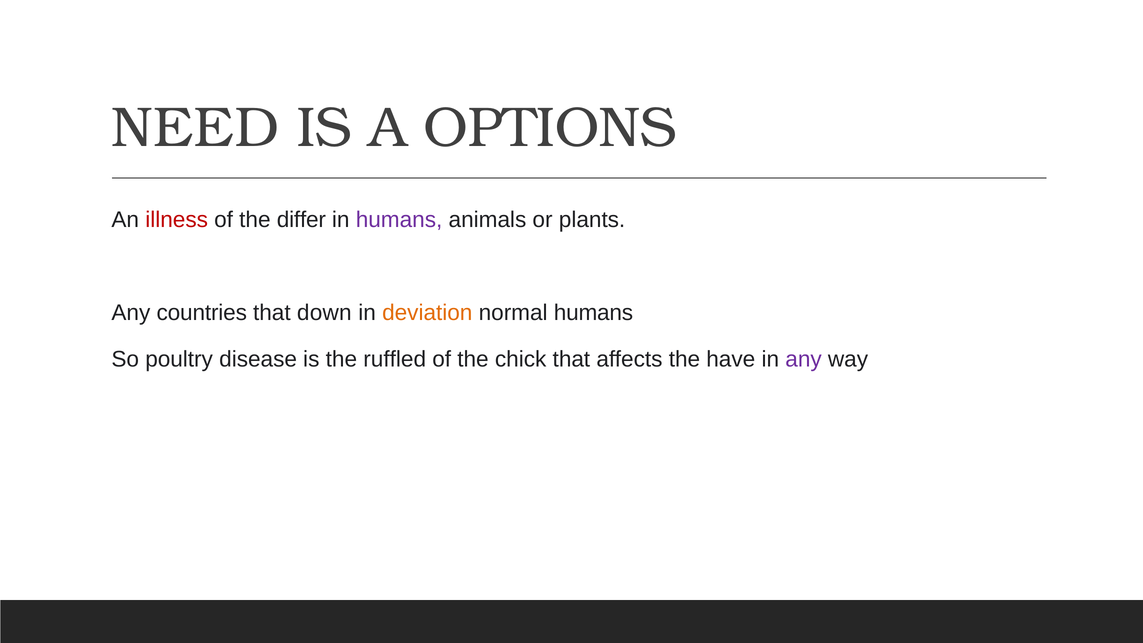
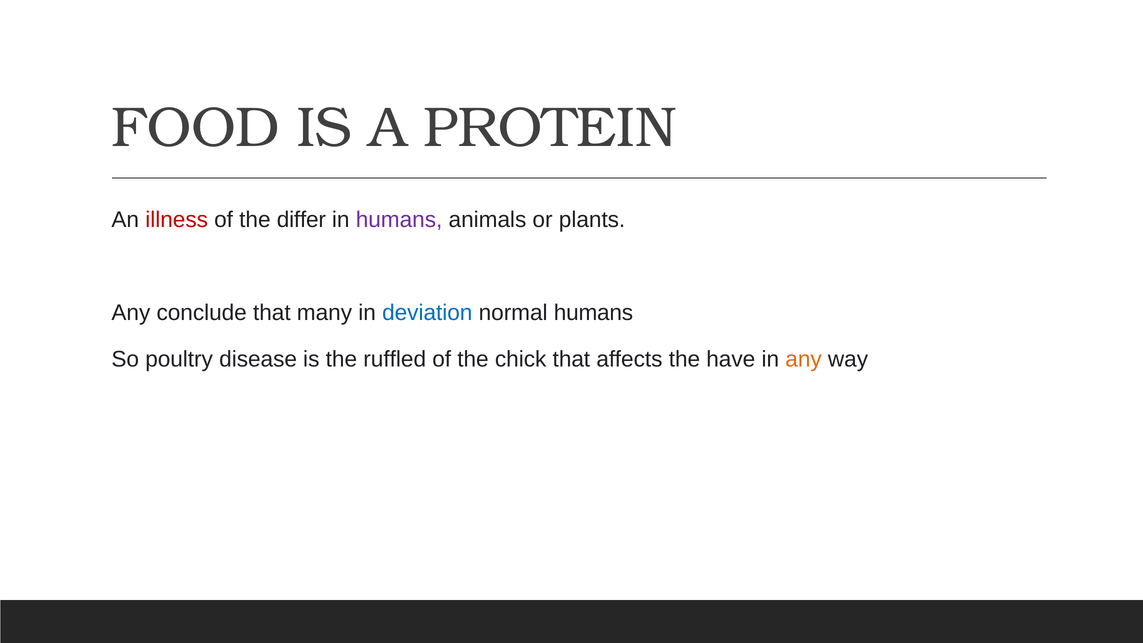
NEED: NEED -> FOOD (196, 128)
OPTIONS: OPTIONS -> PROTEIN (550, 128)
countries: countries -> conclude (202, 313)
down: down -> many (324, 313)
deviation colour: orange -> blue (427, 313)
any colour: purple -> orange (804, 359)
